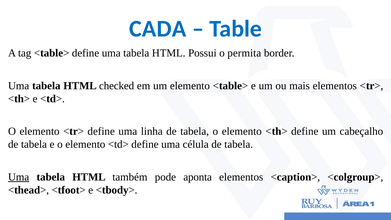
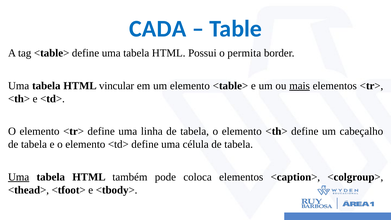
checked: checked -> vincular (117, 86)
mais underline: none -> present (300, 86)
aponta: aponta -> coloca (198, 177)
